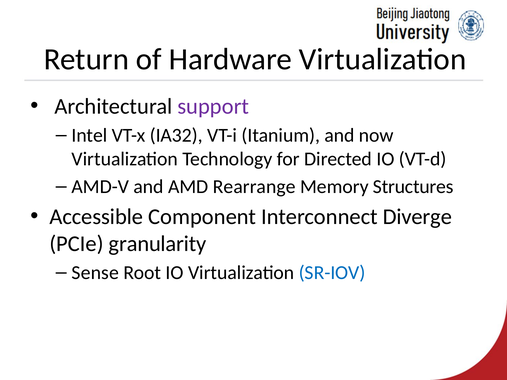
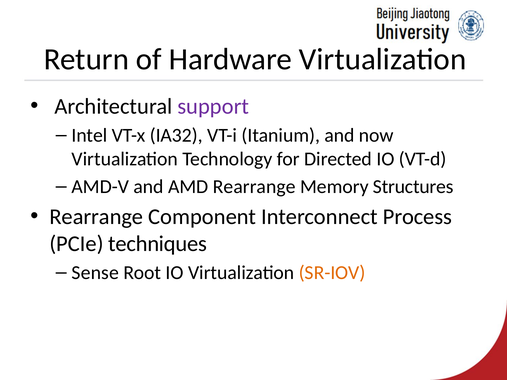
Accessible: Accessible -> Rearrange (96, 217)
Diverge: Diverge -> Process (417, 217)
granularity: granularity -> techniques (158, 244)
SR-IOV colour: blue -> orange (332, 273)
